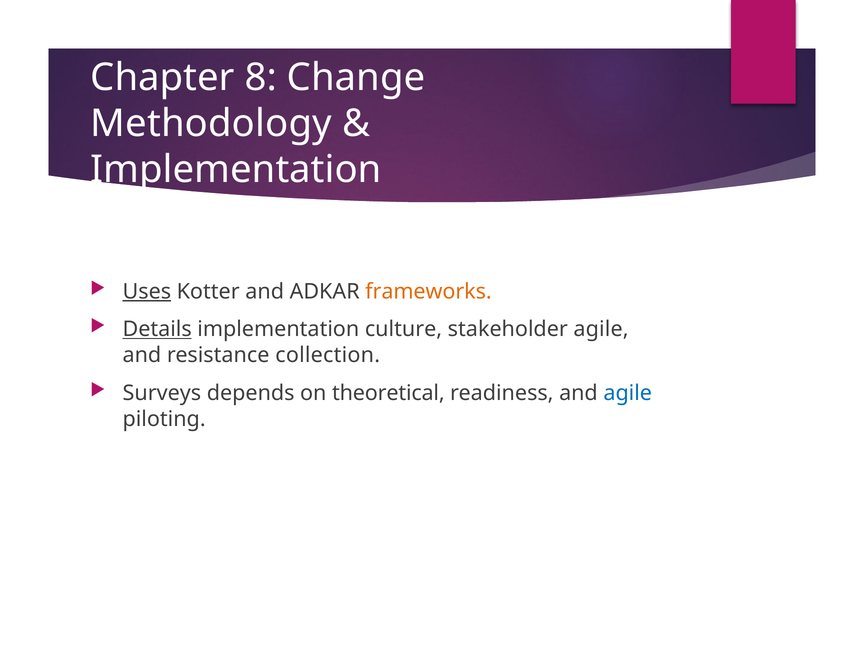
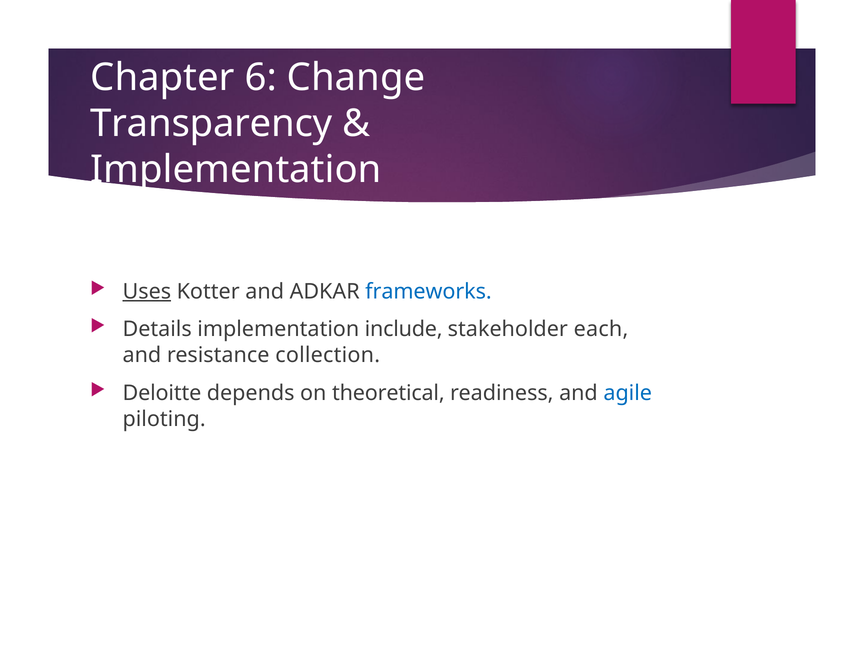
8: 8 -> 6 (261, 78)
Methodology: Methodology -> Transparency (211, 124)
frameworks colour: orange -> blue (428, 292)
Details underline: present -> none (157, 329)
culture: culture -> include (404, 329)
stakeholder agile: agile -> each (601, 329)
Surveys: Surveys -> Deloitte (162, 393)
